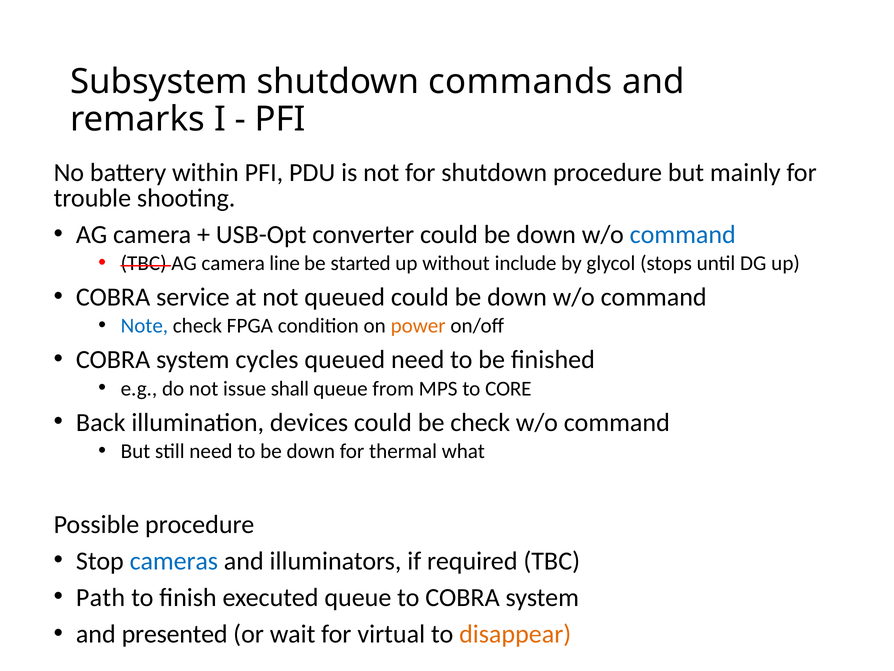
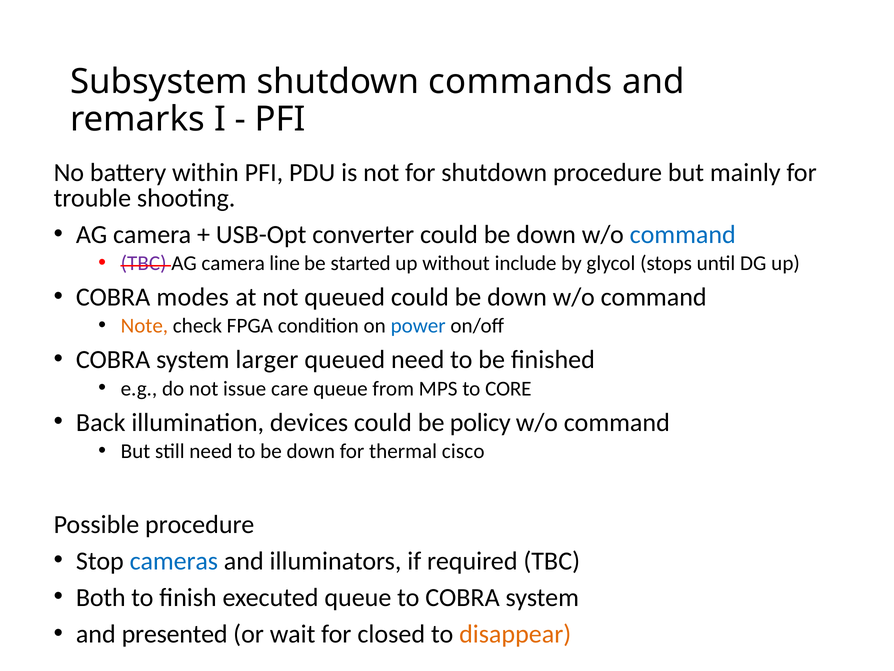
TBC colour: black -> purple (144, 263)
service: service -> modes (193, 297)
Note colour: blue -> orange (144, 326)
power colour: orange -> blue (418, 326)
cycles: cycles -> larger (267, 360)
shall: shall -> care (290, 388)
be check: check -> policy (480, 422)
what: what -> cisco (463, 451)
Path: Path -> Both (101, 597)
virtual: virtual -> closed (391, 634)
